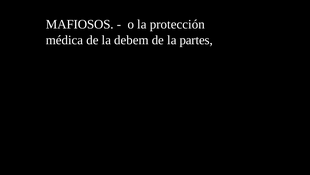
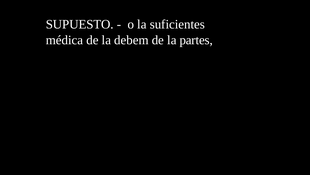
MAFIOSOS: MAFIOSOS -> SUPUESTO (80, 24)
protección: protección -> suficientes (177, 24)
